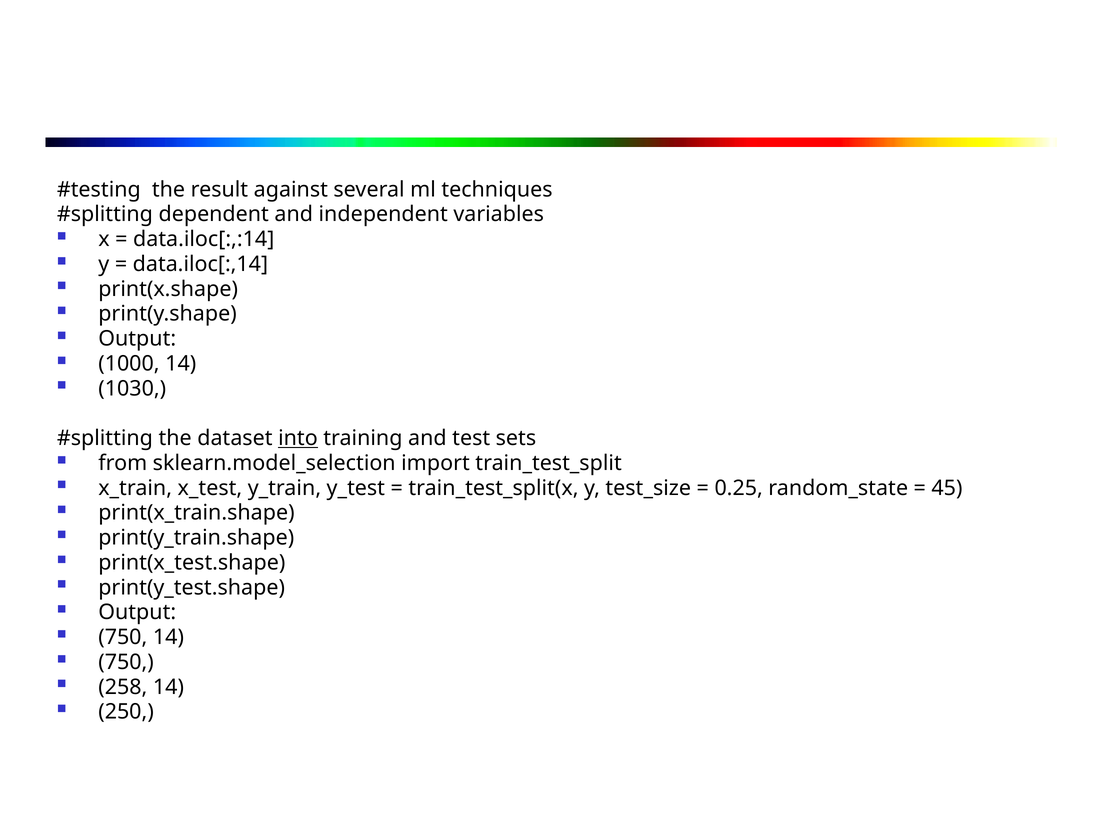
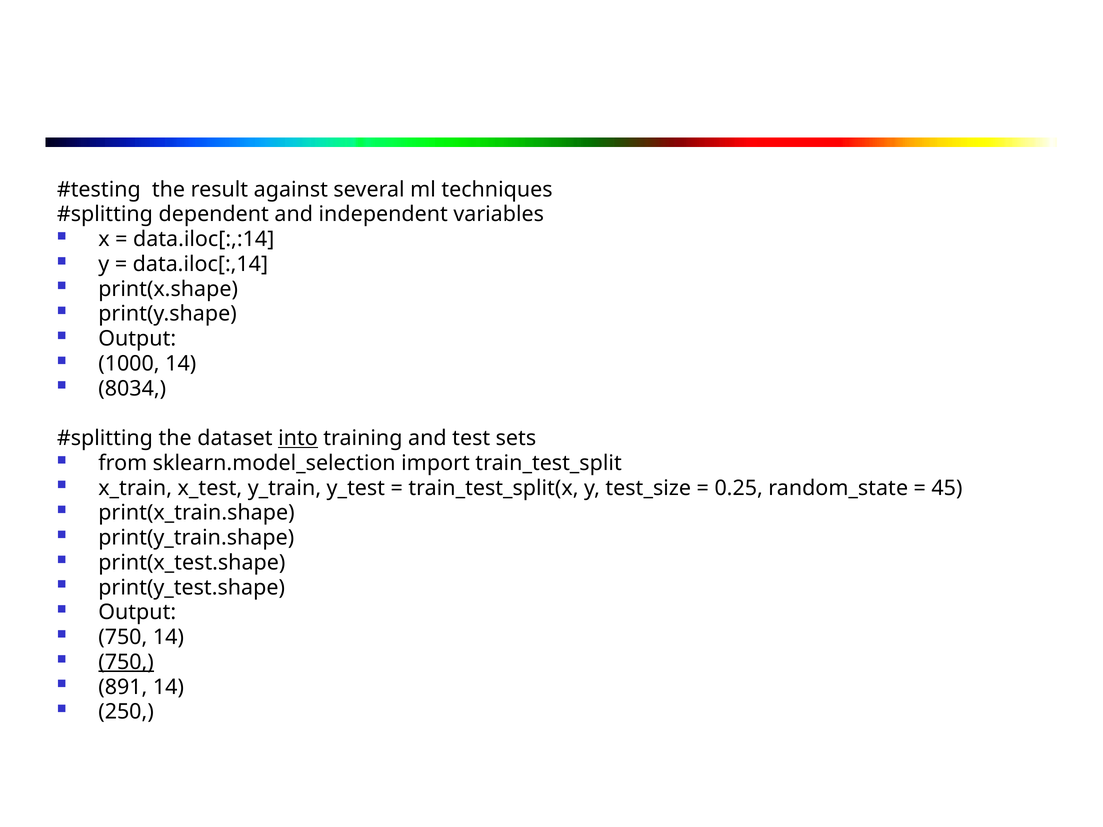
1030: 1030 -> 8034 (132, 389)
750 underline: none -> present (126, 662)
258: 258 -> 891 (123, 687)
